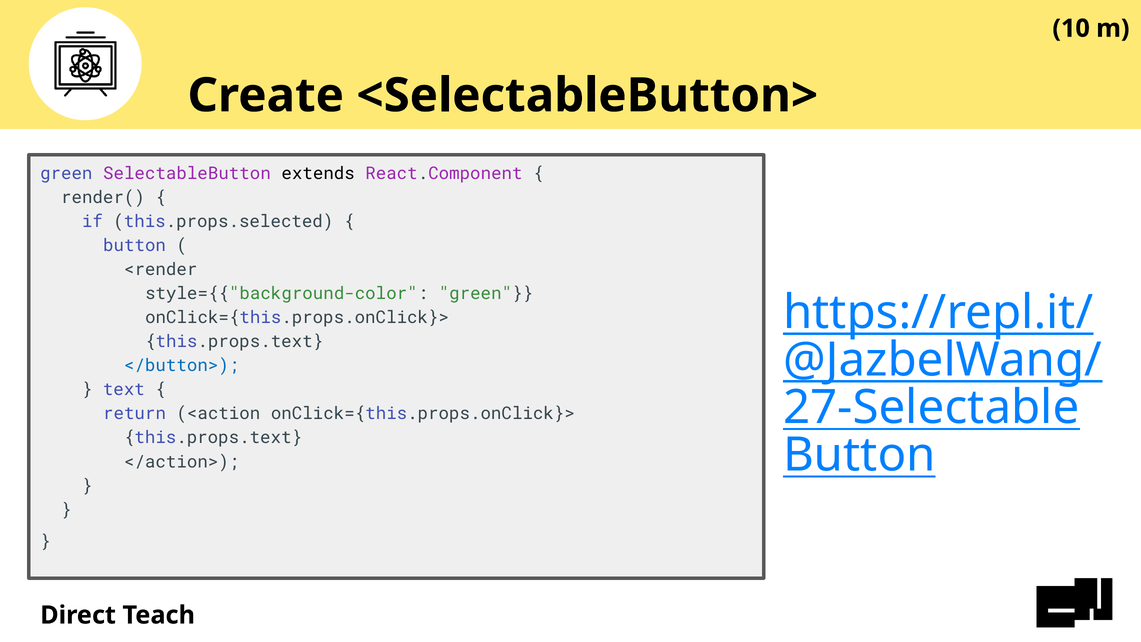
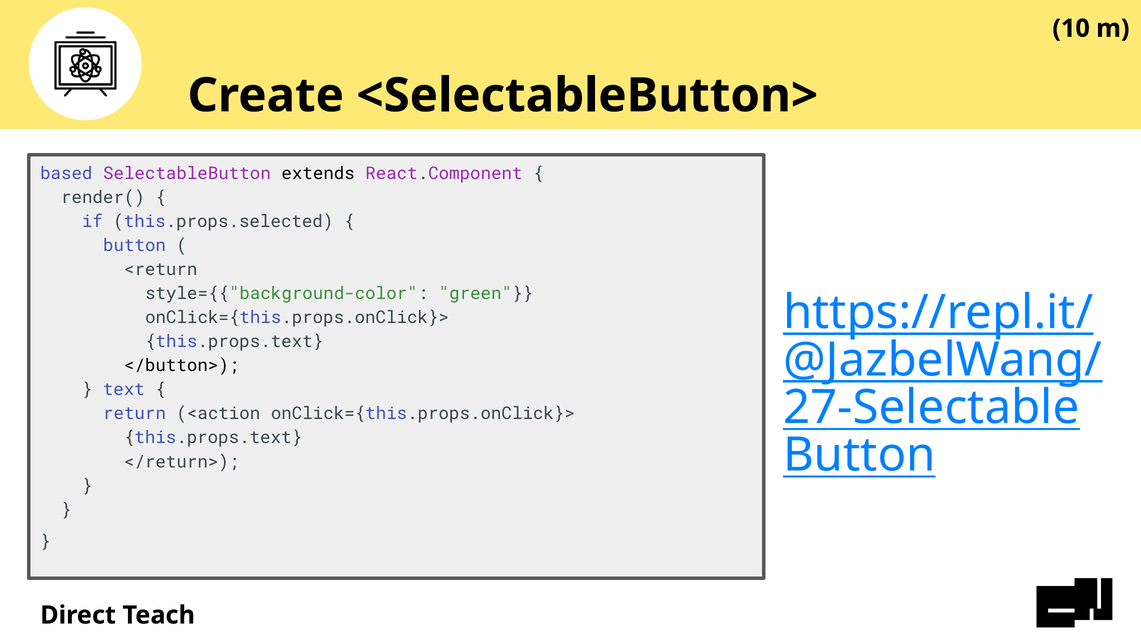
green: green -> based (66, 173)
<render: <render -> <return (161, 269)
</button> colour: blue -> black (182, 366)
</action>: </action> -> </return> (182, 462)
